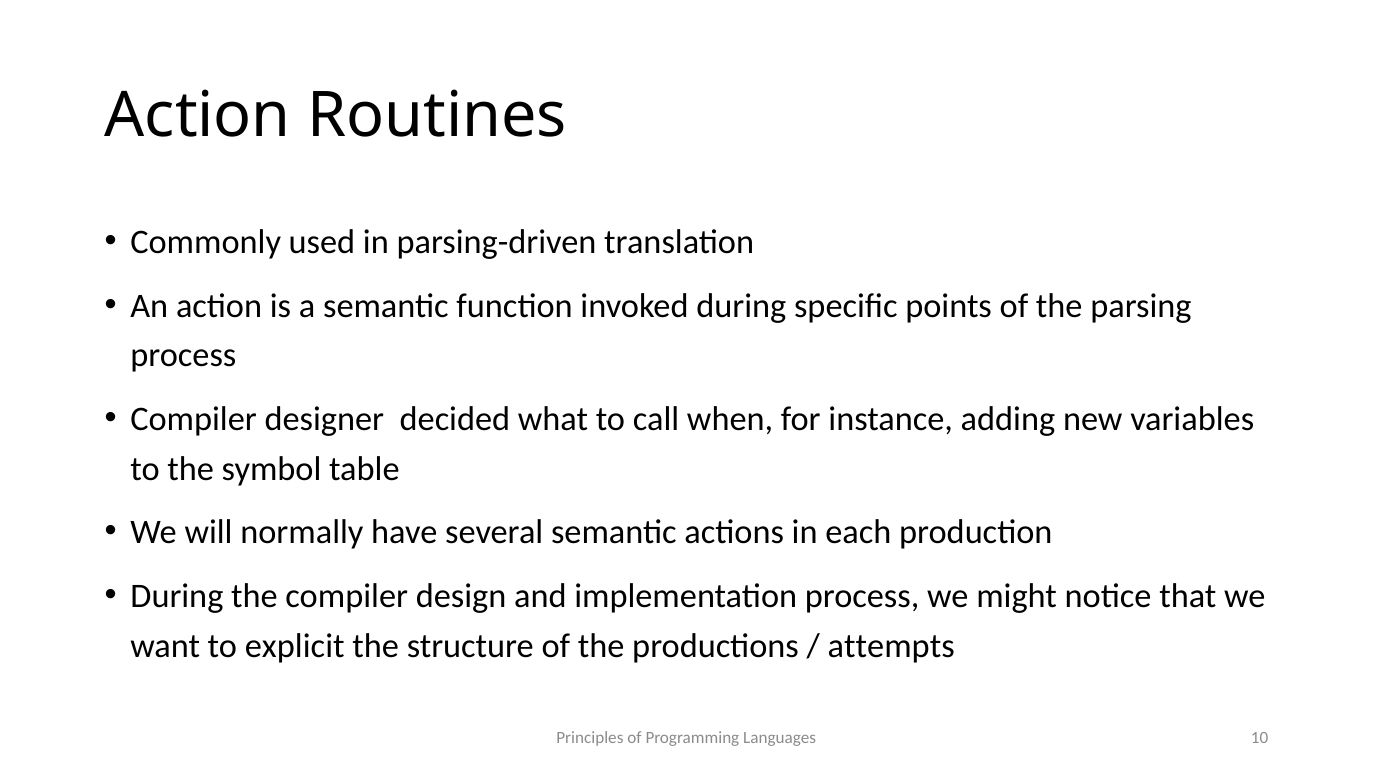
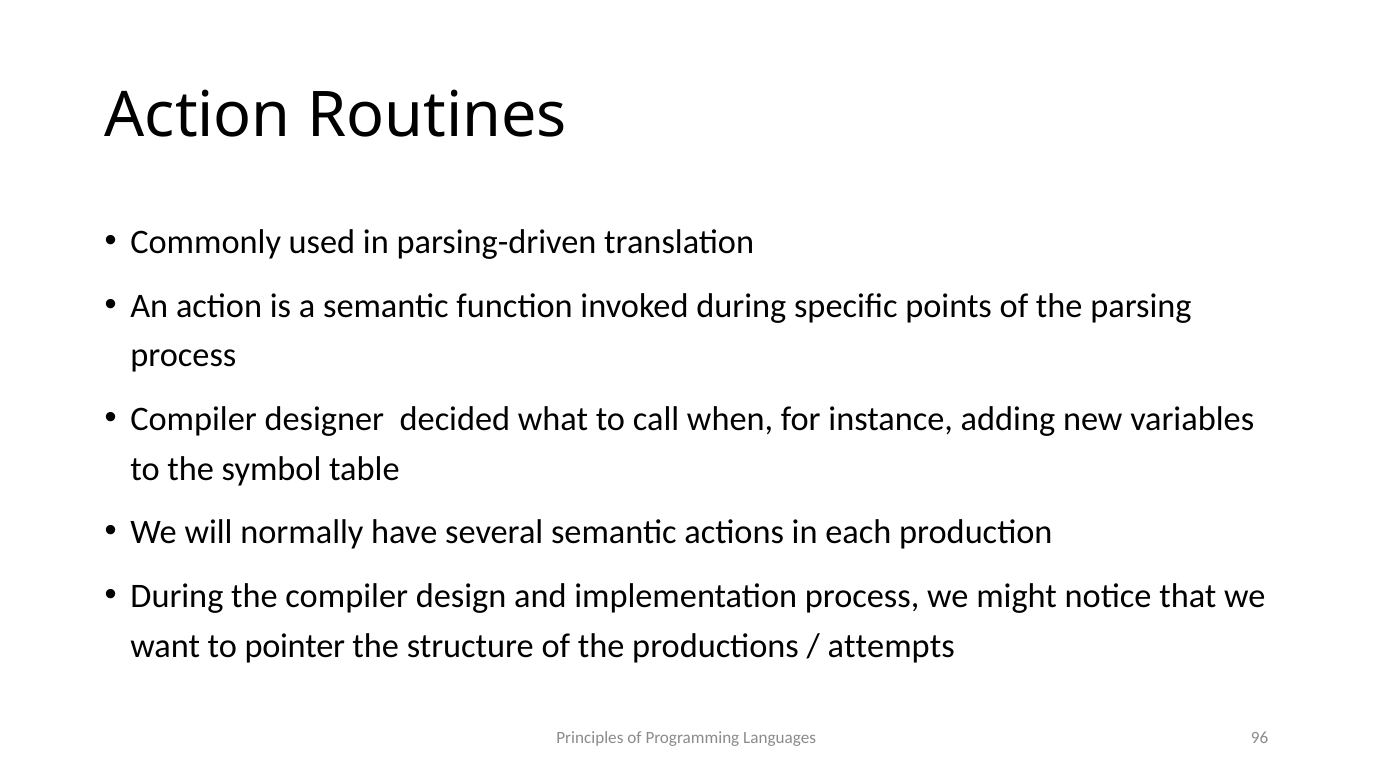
explicit: explicit -> pointer (295, 645)
10: 10 -> 96 (1260, 737)
